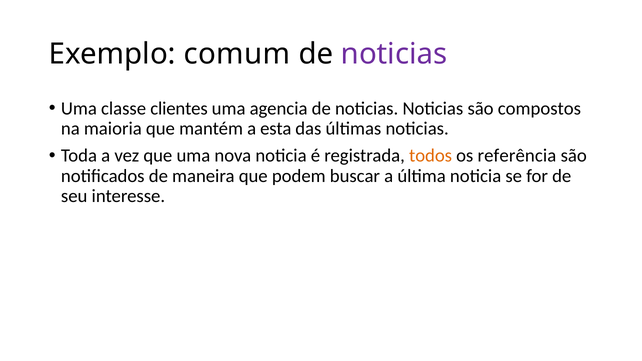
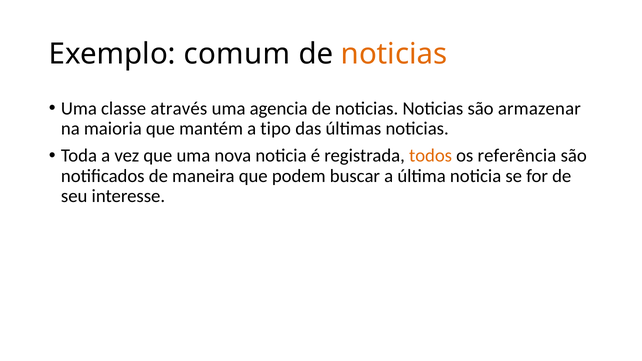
noticias colour: purple -> orange (394, 54)
clientes: clientes -> através (179, 109)
compostos: compostos -> armazenar (539, 109)
esta: esta -> tipo (276, 129)
